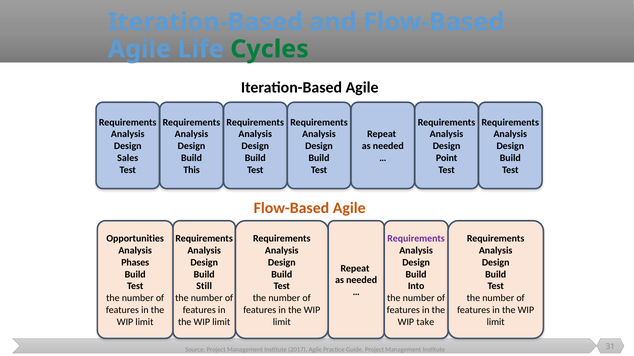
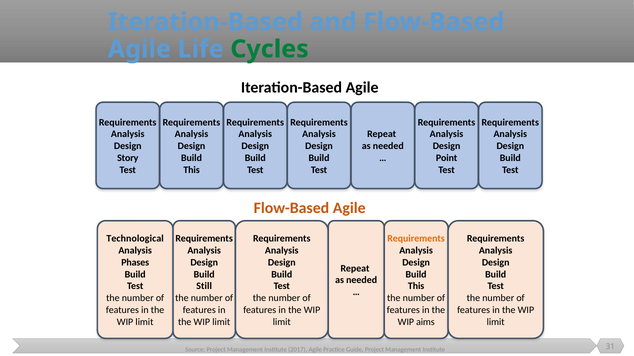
Sales: Sales -> Story (128, 158)
Opportunities: Opportunities -> Technological (135, 239)
Requirements colour: purple -> orange (416, 239)
Into: Into -> This (416, 287)
take: take -> aims (425, 322)
